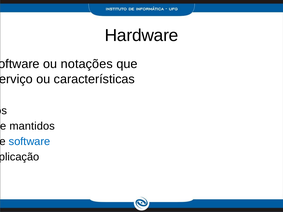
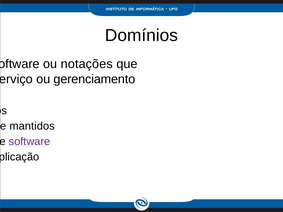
Hardware: Hardware -> Domínios (141, 35)
características: características -> gerenciamento (94, 79)
software colour: blue -> purple (29, 142)
